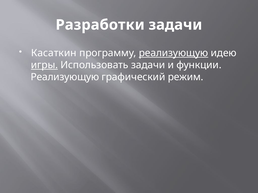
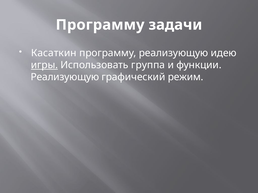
Разработки: Разработки -> Программу (100, 25)
реализующую underline: present -> none (174, 53)
Использовать задачи: задачи -> группа (148, 65)
